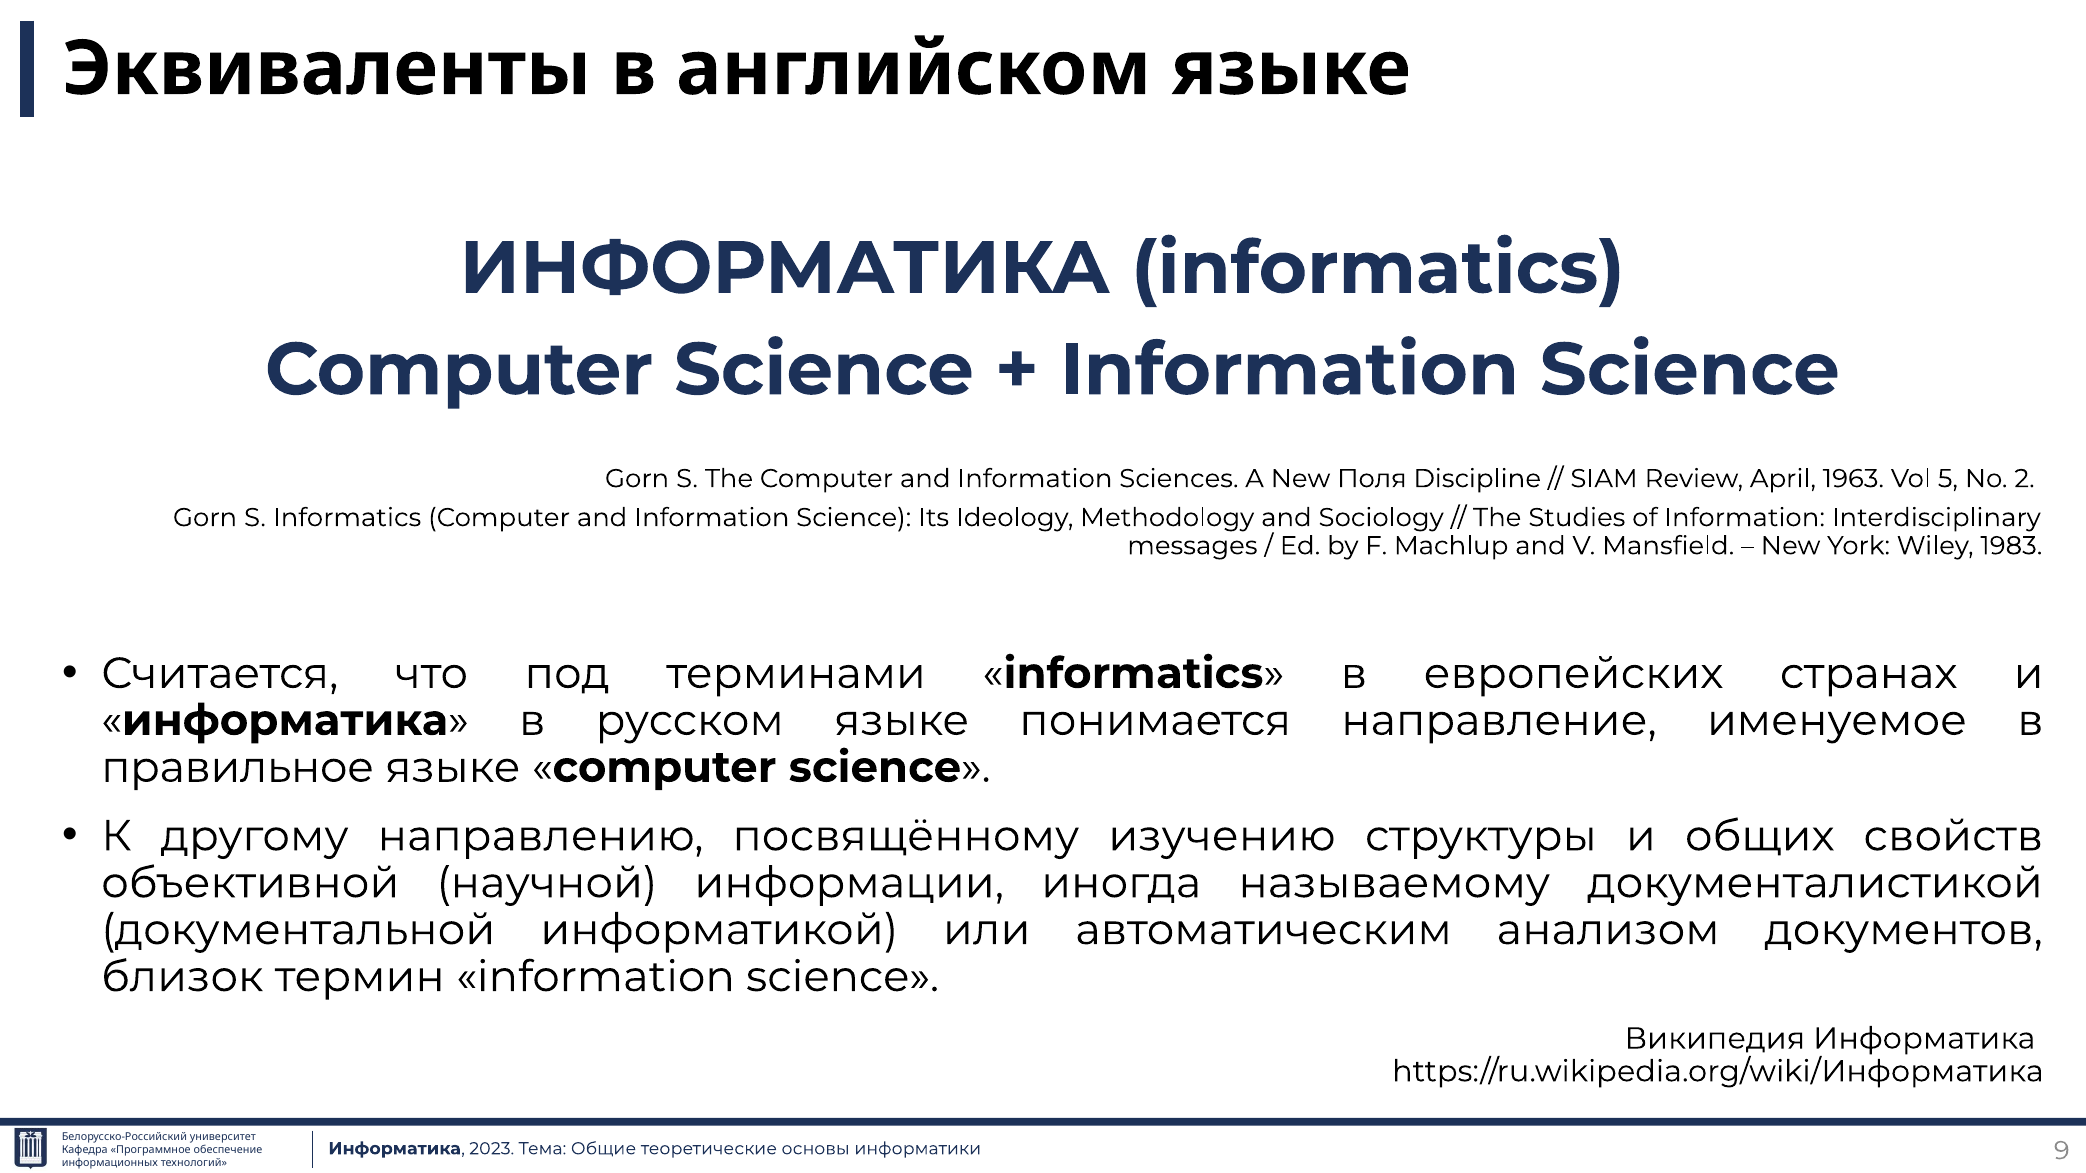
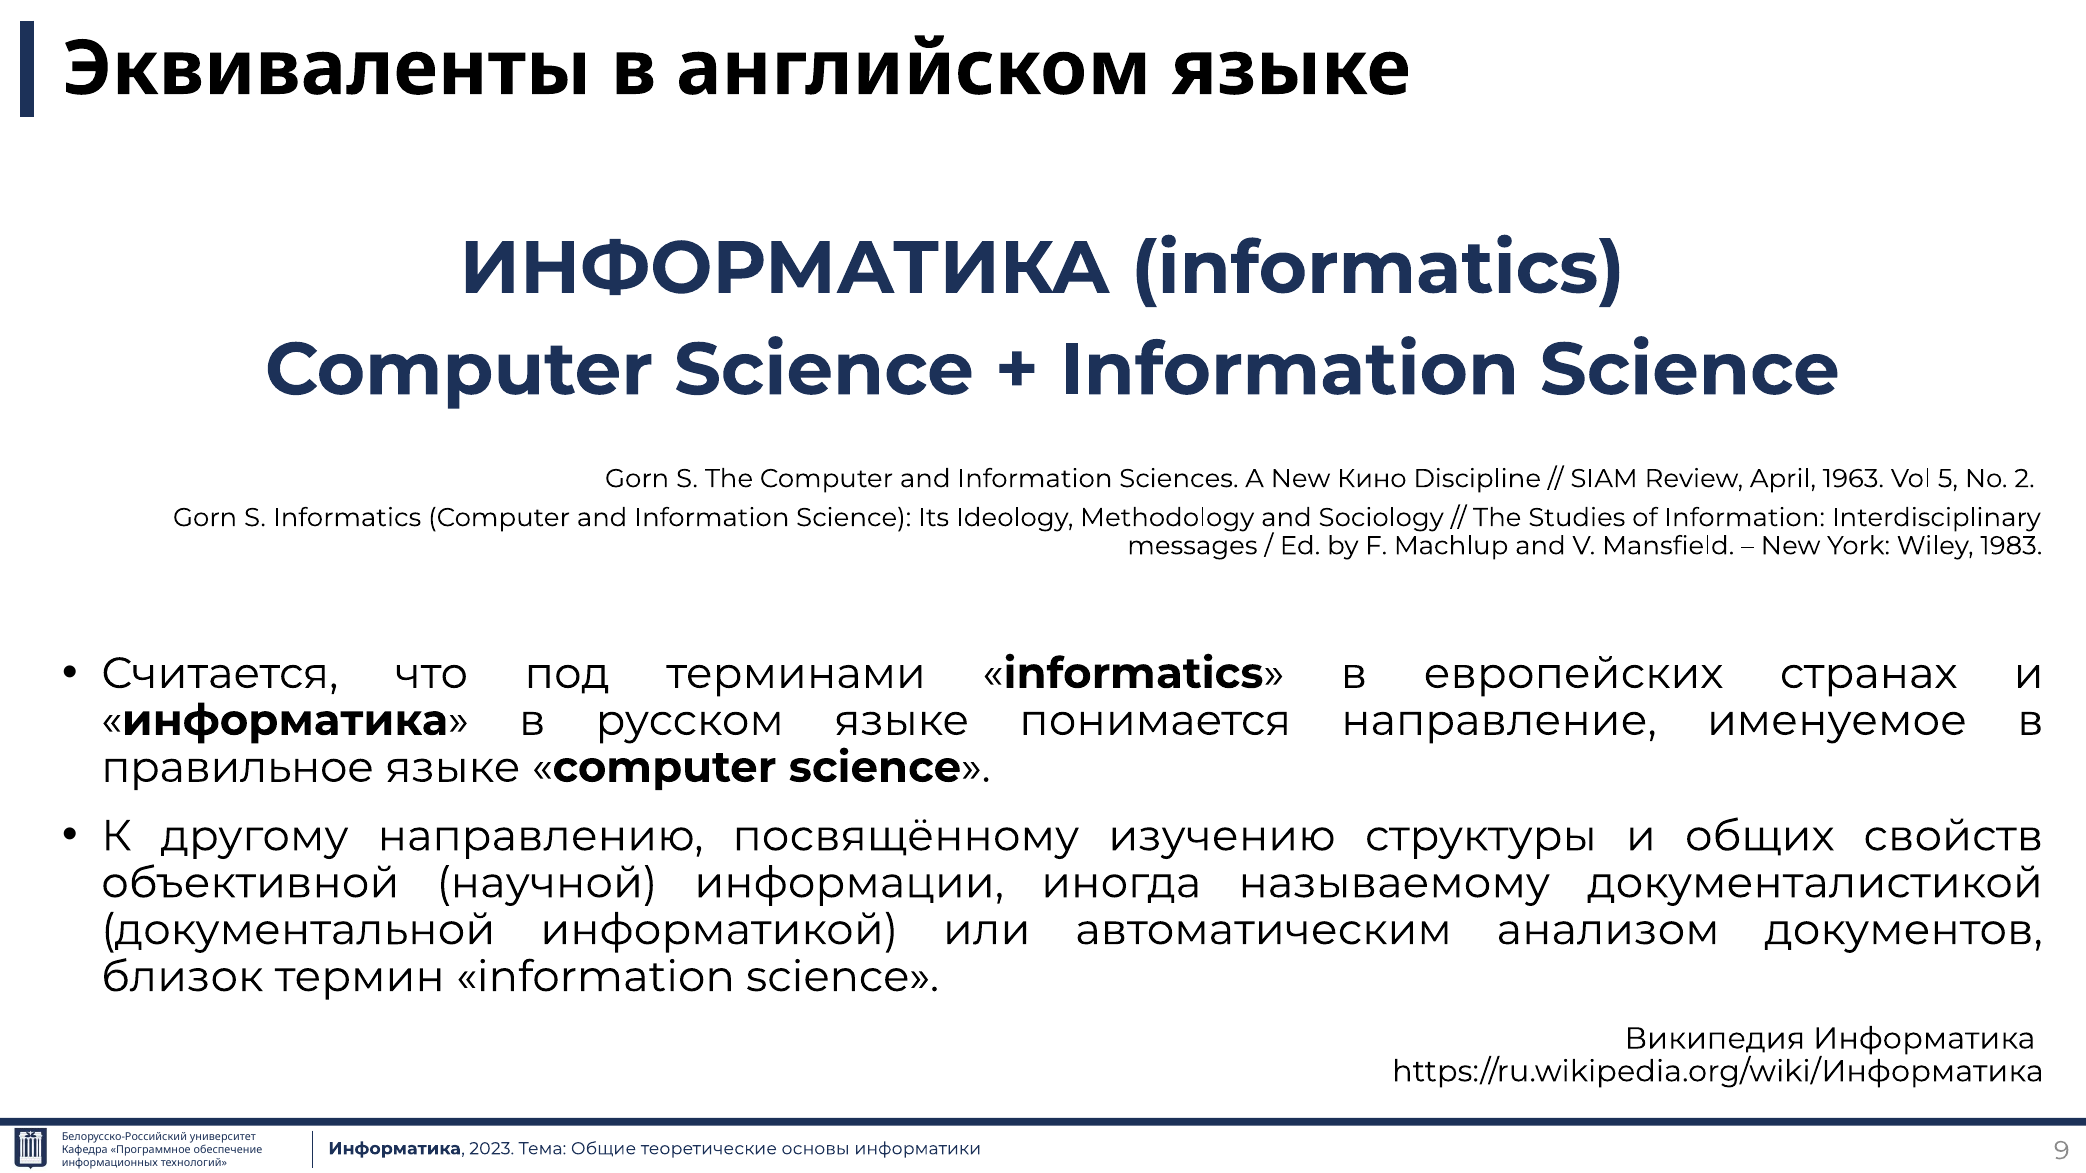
Поля: Поля -> Кино (1372, 479)
